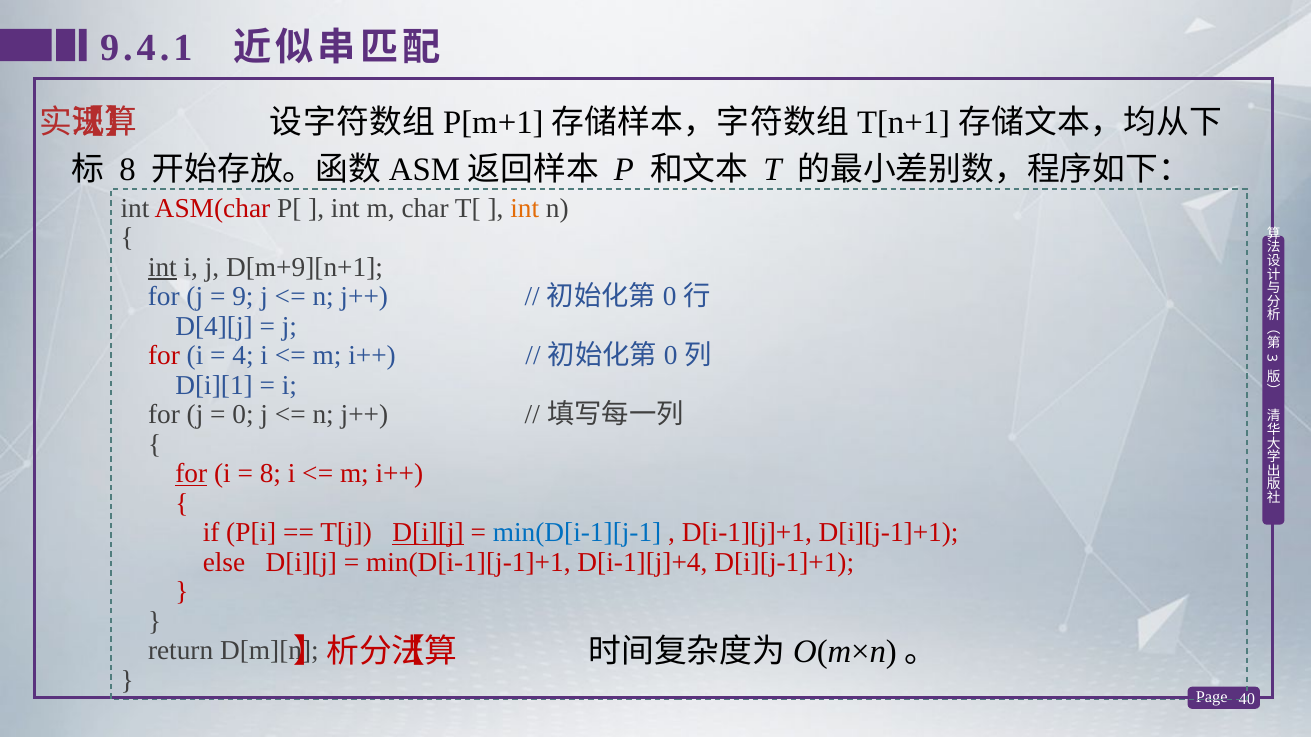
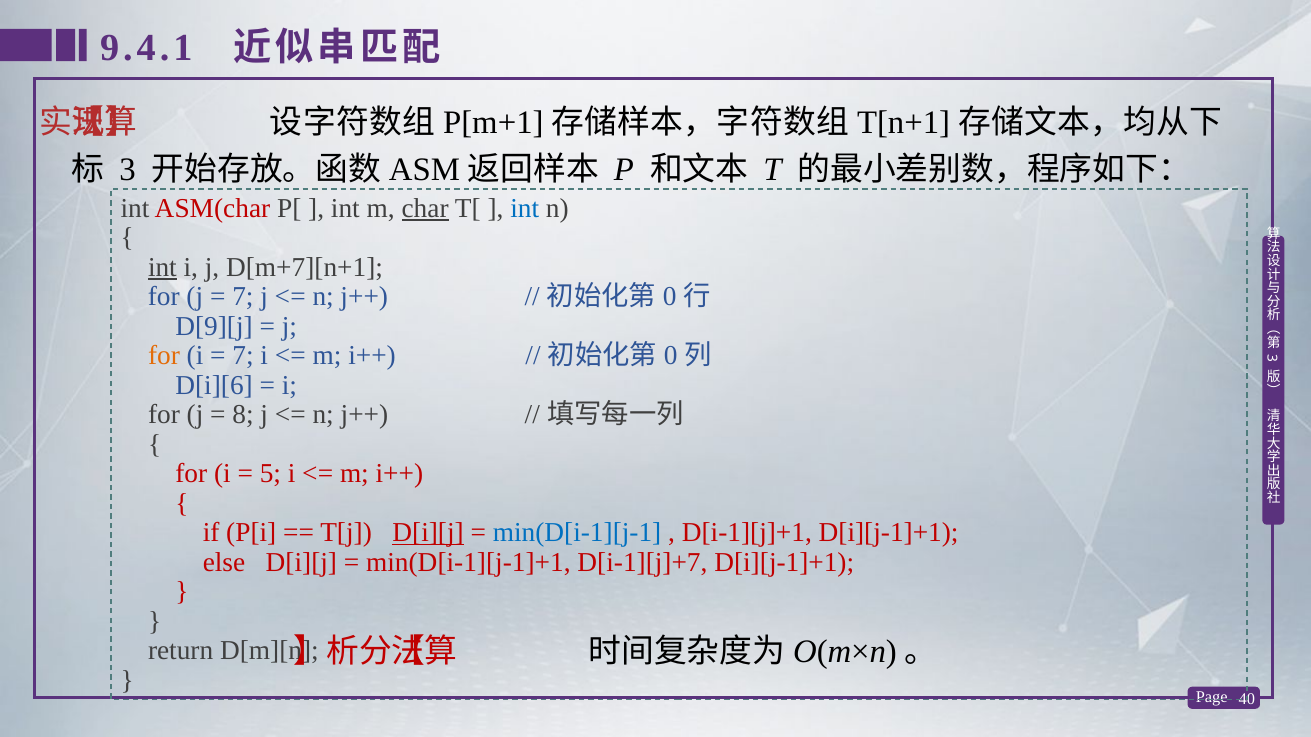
8: 8 -> 3 (127, 170)
char underline: none -> present (425, 209)
int colour: orange -> blue (525, 209)
D[m+9][n+1: D[m+9][n+1 -> D[m+7][n+1 (305, 268)
9: 9 -> 7 (243, 297)
D[4][j: D[4][j -> D[9][j (214, 327)
for colour: red -> orange (164, 356)
4: 4 -> 7 (243, 356)
D[i][1: D[i][1 -> D[i][6 (214, 386)
0: 0 -> 8 (243, 415)
for underline: present -> none (191, 474)
8: 8 -> 5 (270, 474)
D[i-1][j]+4: D[i-1][j]+4 -> D[i-1][j]+7 (642, 562)
